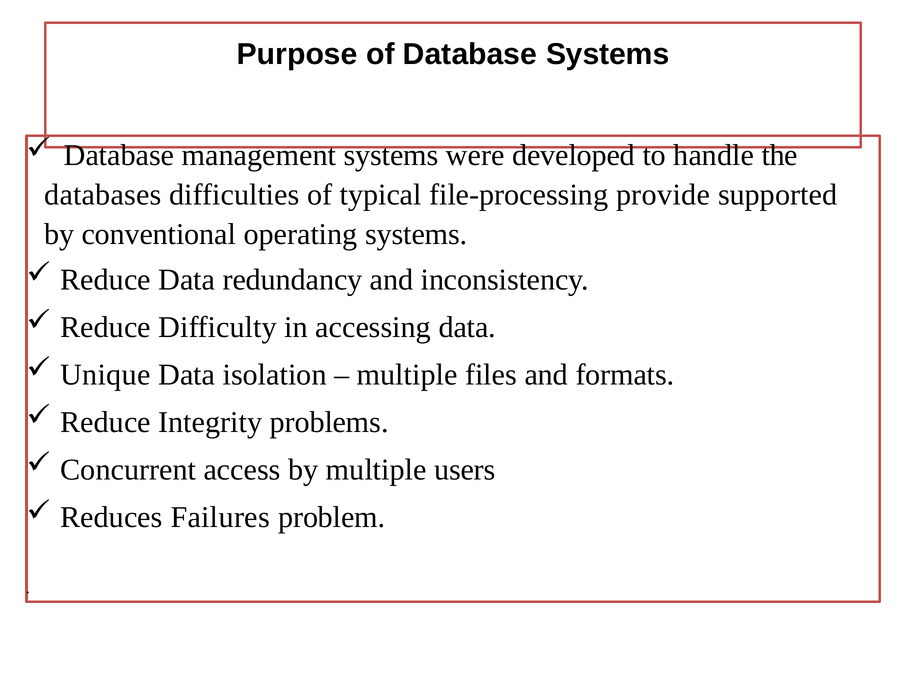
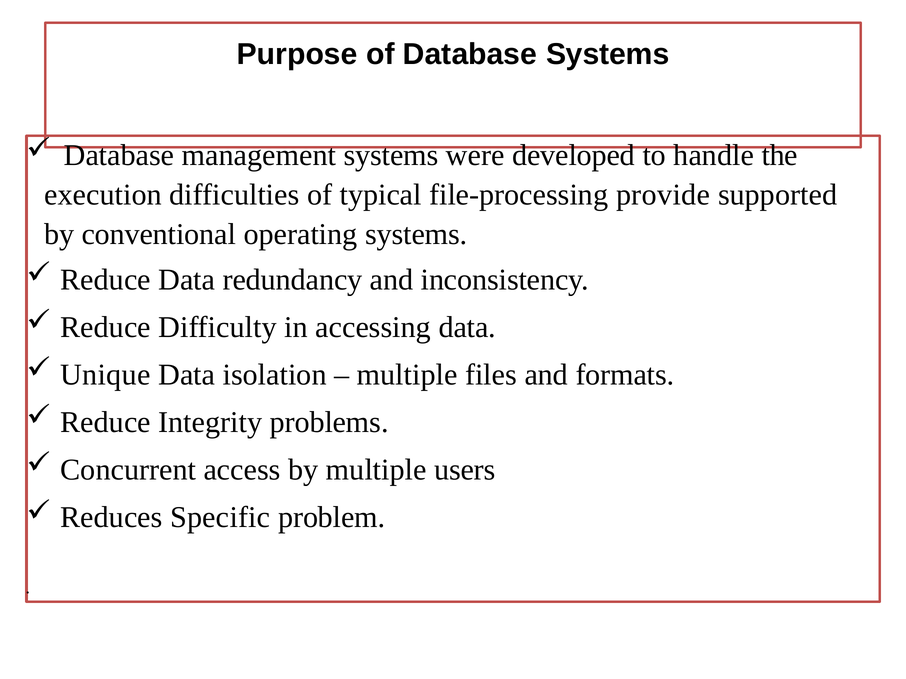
databases: databases -> execution (103, 195)
Failures: Failures -> Specific (220, 518)
